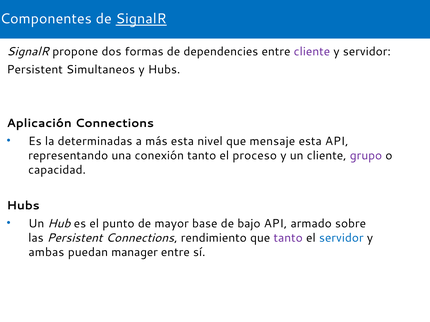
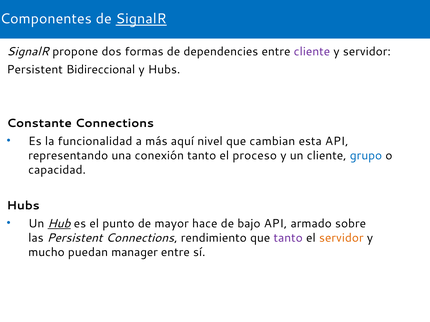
Simultaneos: Simultaneos -> Bidireccional (101, 70)
Aplicación: Aplicación -> Constante (39, 123)
determinadas: determinadas -> funcionalidad (95, 141)
más esta: esta -> aquí (182, 141)
mensaje: mensaje -> cambian (272, 141)
grupo colour: purple -> blue (366, 156)
Hub underline: none -> present (59, 224)
base: base -> hace (205, 224)
servidor colour: blue -> orange (341, 238)
ambas: ambas -> mucho (46, 252)
